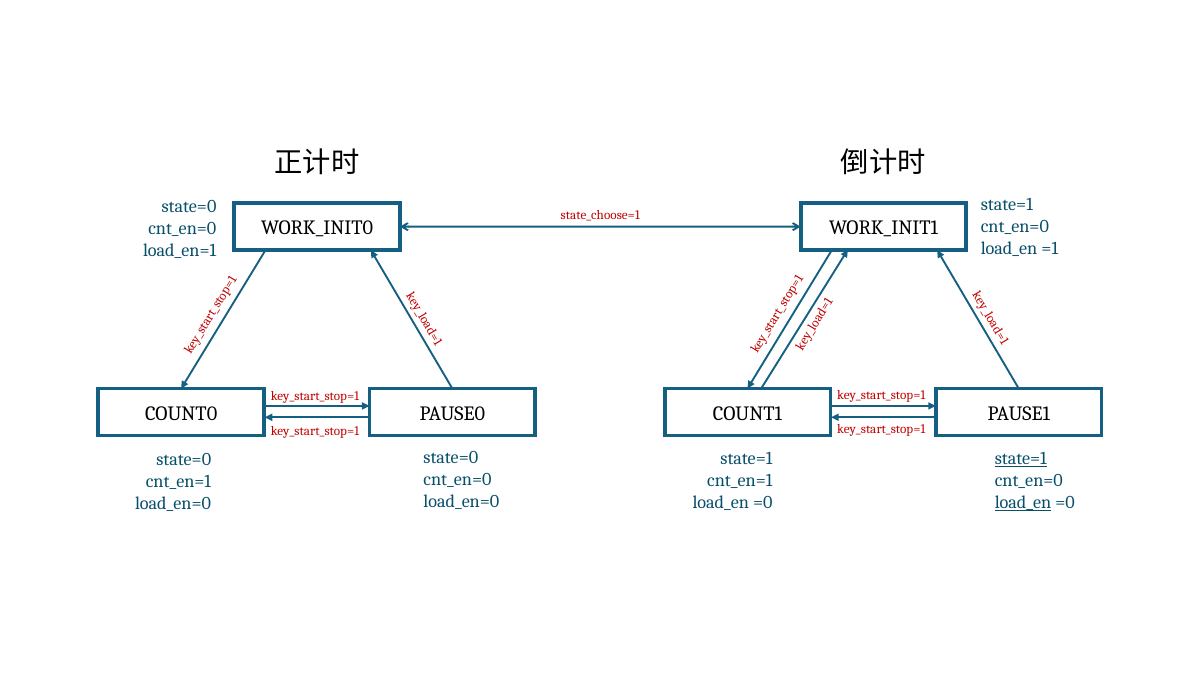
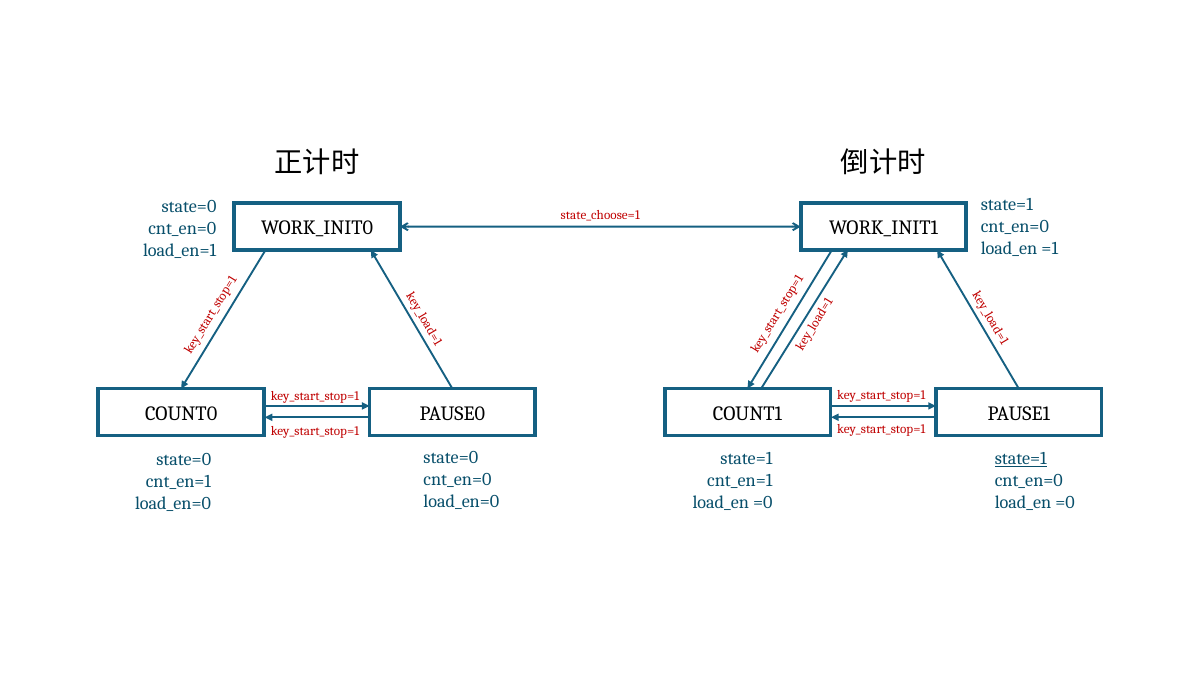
load_en underline: present -> none (1023, 503)
